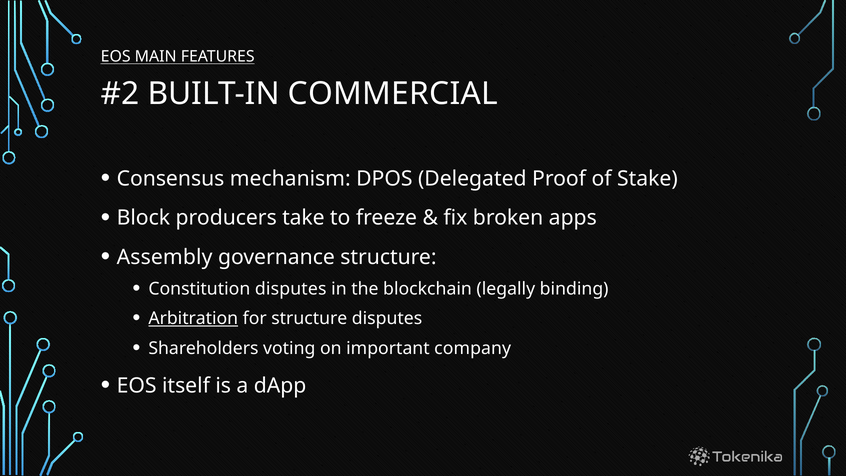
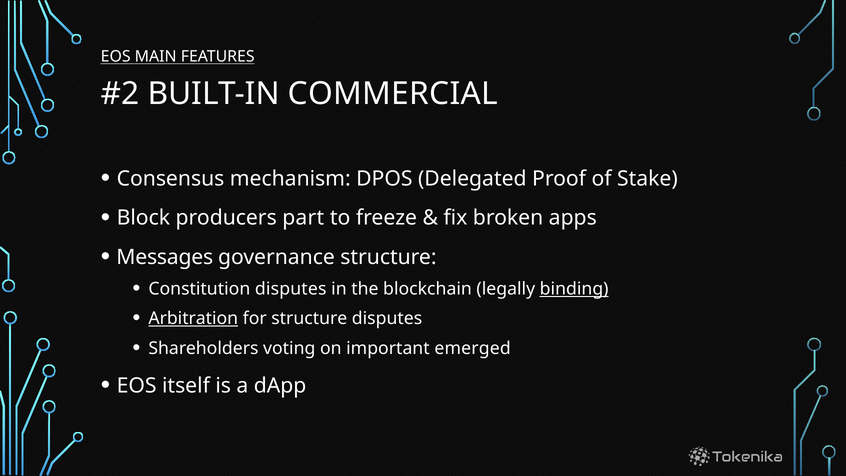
take: take -> part (303, 218)
Assembly: Assembly -> Messages (165, 257)
binding underline: none -> present (574, 289)
company: company -> emerged (473, 348)
